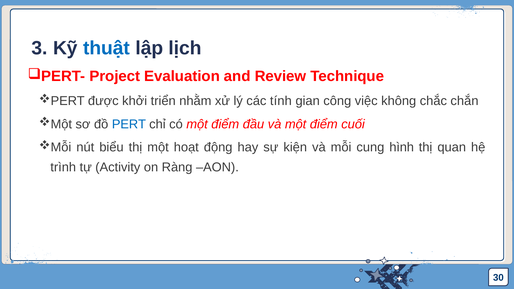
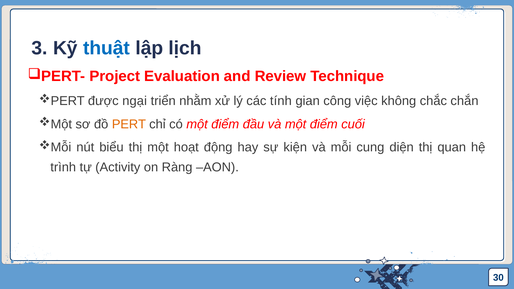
khởi: khởi -> ngại (135, 101)
PERT colour: blue -> orange (129, 124)
hình: hình -> diện (402, 147)
